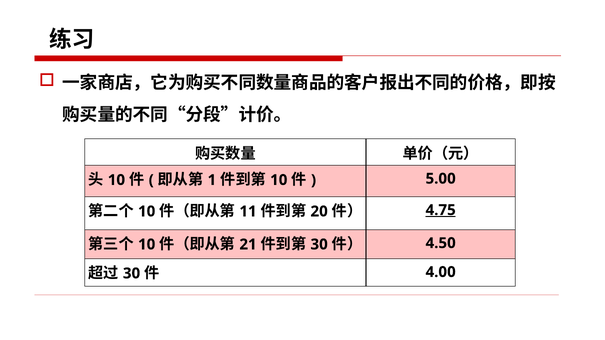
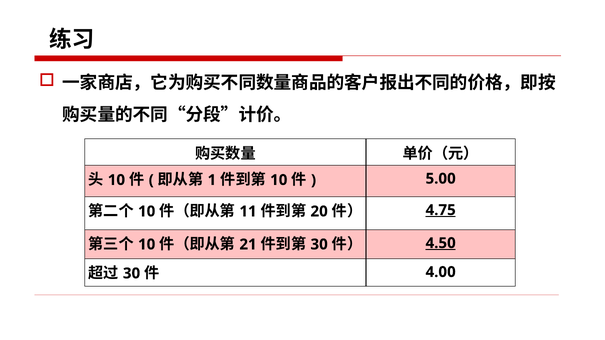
4.50 underline: none -> present (441, 243)
